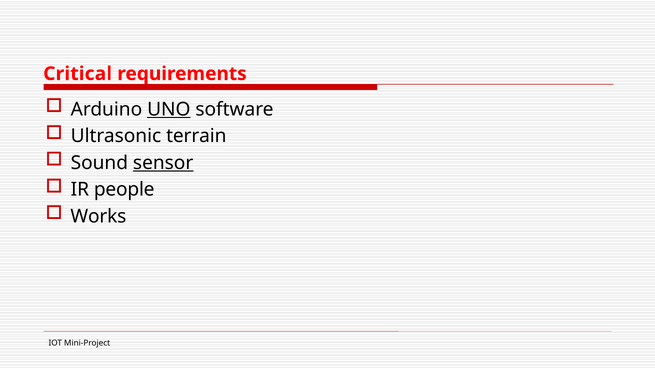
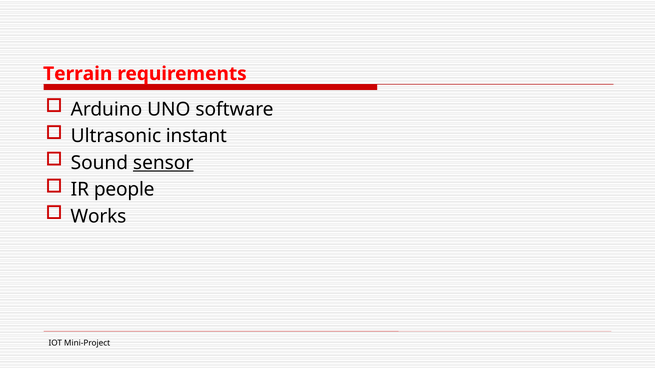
Critical: Critical -> Terrain (78, 74)
UNO underline: present -> none (169, 109)
terrain: terrain -> instant (196, 136)
